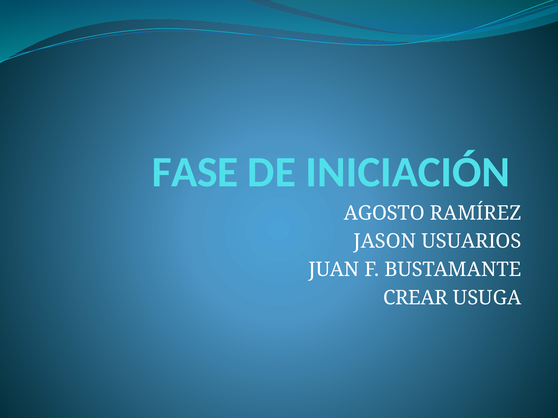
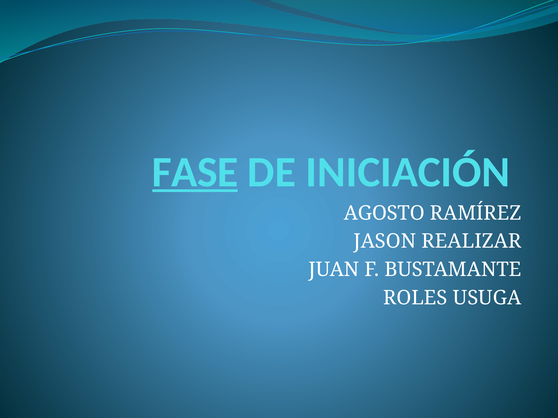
FASE underline: none -> present (195, 172)
USUARIOS: USUARIOS -> REALIZAR (471, 242)
CREAR: CREAR -> ROLES (415, 298)
